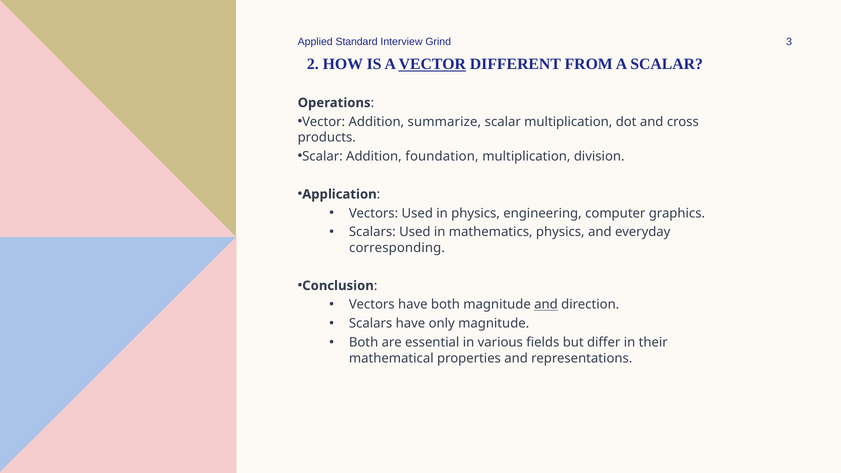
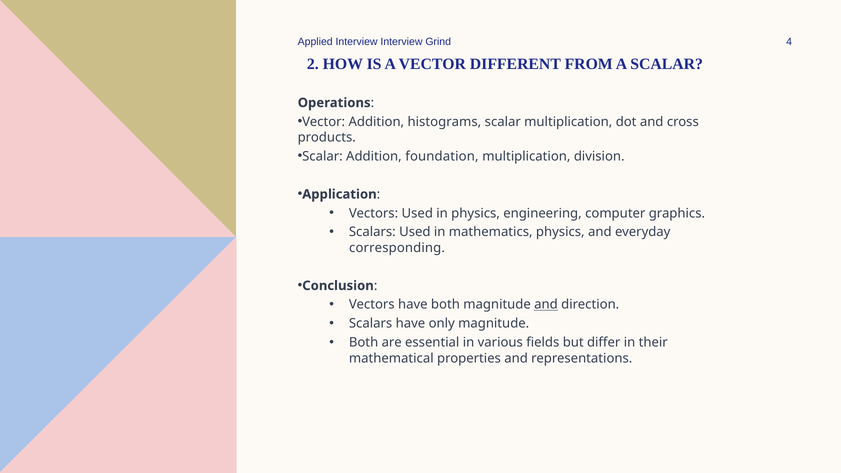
Applied Standard: Standard -> Interview (357, 42)
3: 3 -> 4 (789, 42)
VECTOR underline: present -> none (432, 64)
summarize: summarize -> histograms (444, 122)
